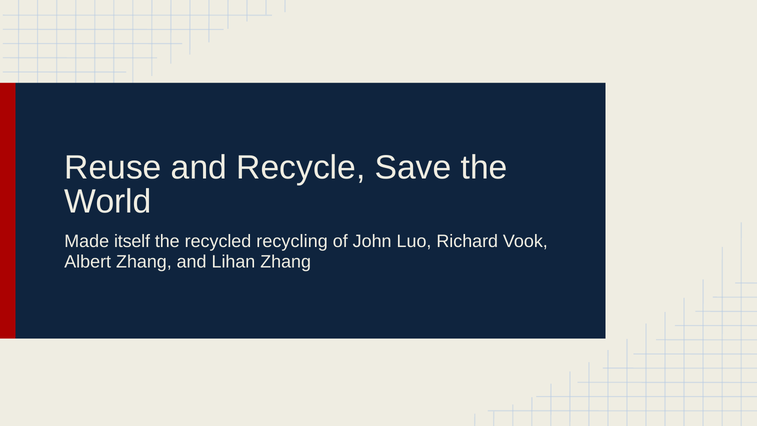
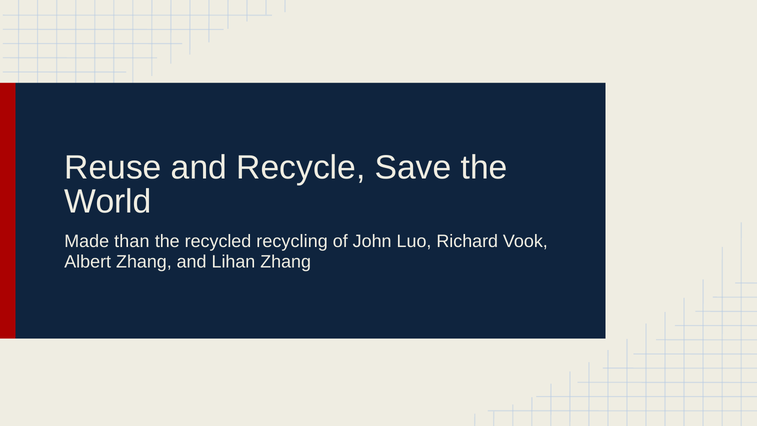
itself: itself -> than (132, 241)
